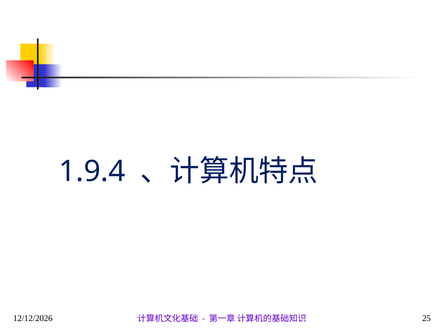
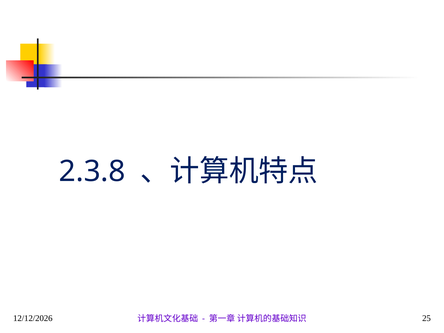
1.9.4: 1.9.4 -> 2.3.8 (92, 171)
